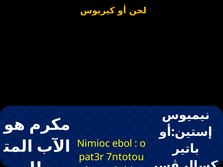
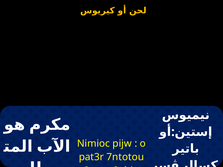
ebol: ebol -> pijw (122, 144)
